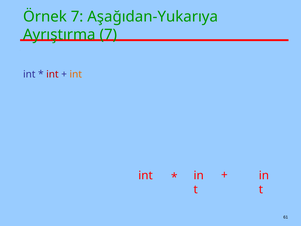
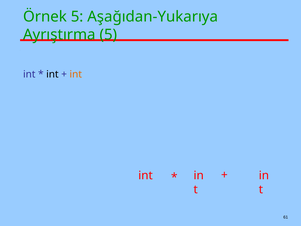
Örnek 7: 7 -> 5 (77, 17)
Ayrıştırma 7: 7 -> 5 (108, 35)
int colour: red -> black (52, 74)
